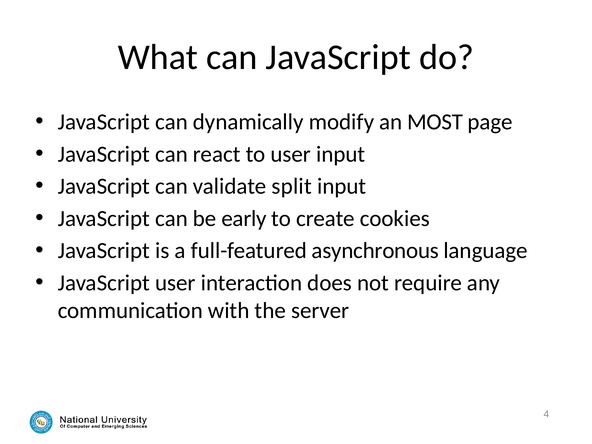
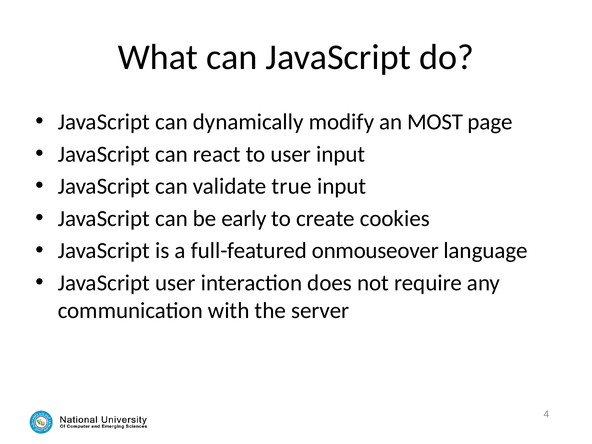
split: split -> true (292, 186)
asynchronous: asynchronous -> onmouseover (375, 251)
